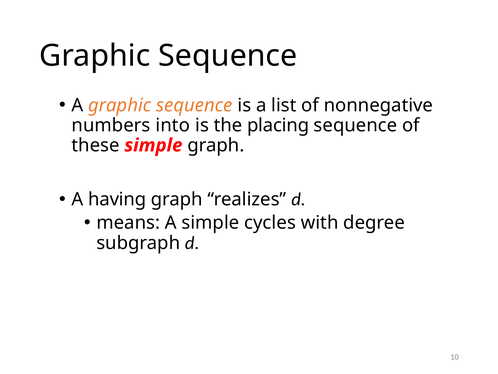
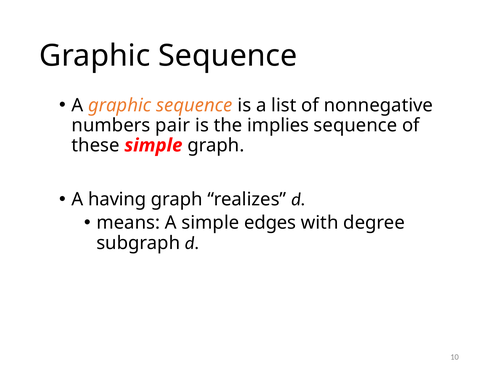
into: into -> pair (173, 125)
placing: placing -> implies (278, 125)
cycles: cycles -> edges (270, 223)
